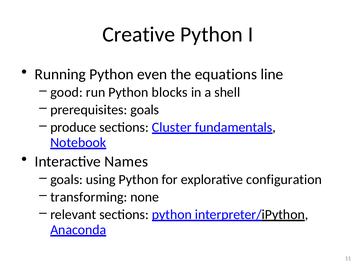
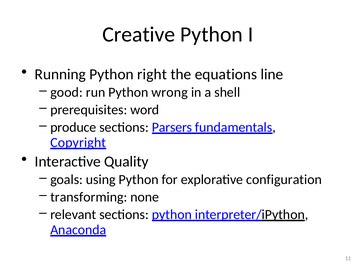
even: even -> right (152, 74)
blocks: blocks -> wrong (170, 92)
prerequisites goals: goals -> word (145, 110)
Cluster: Cluster -> Parsers (172, 127)
Notebook: Notebook -> Copyright (78, 143)
Names: Names -> Quality (126, 162)
